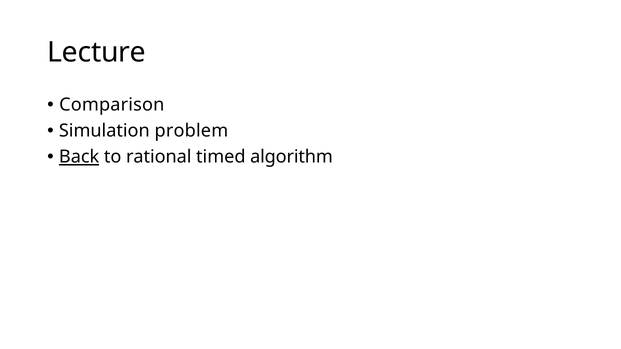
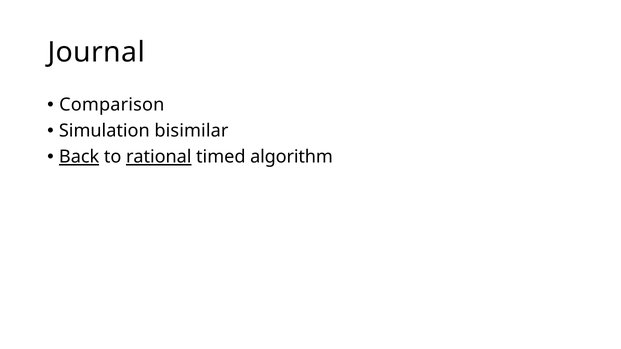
Lecture: Lecture -> Journal (96, 52)
problem: problem -> bisimilar (191, 131)
rational underline: none -> present (159, 157)
